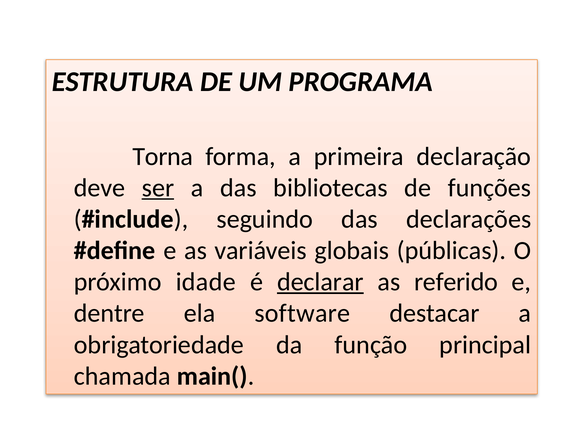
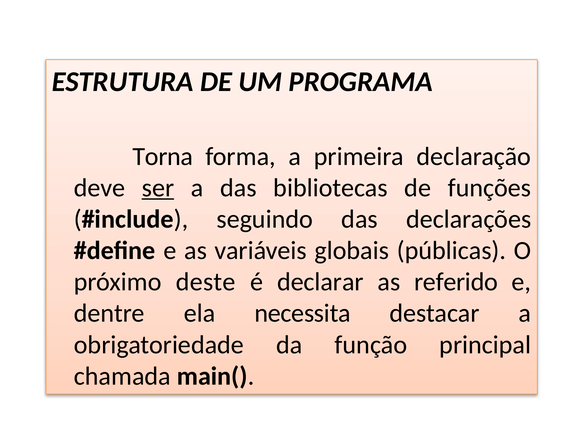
idade: idade -> deste (206, 282)
declarar underline: present -> none (320, 282)
software: software -> necessita (303, 313)
